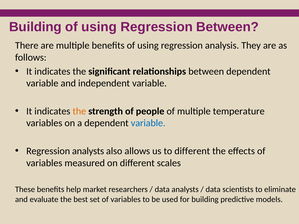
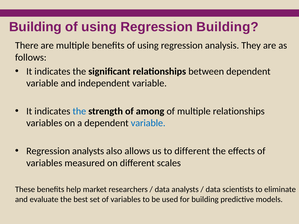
Regression Between: Between -> Building (227, 27)
the colour: orange -> blue (79, 111)
people: people -> among (150, 111)
multiple temperature: temperature -> relationships (239, 111)
